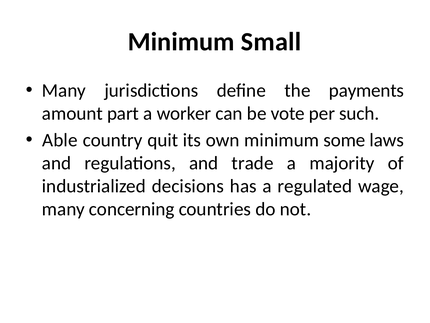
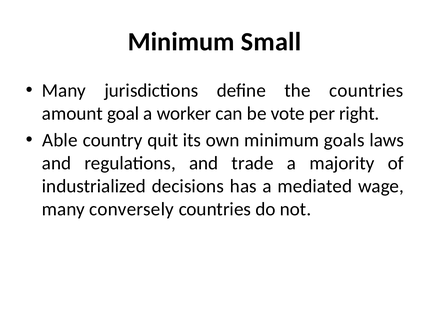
the payments: payments -> countries (366, 90)
part: part -> goal (123, 113)
such: such -> right (359, 113)
some: some -> goals (344, 140)
regulated: regulated -> mediated (315, 186)
concerning: concerning -> conversely (132, 209)
